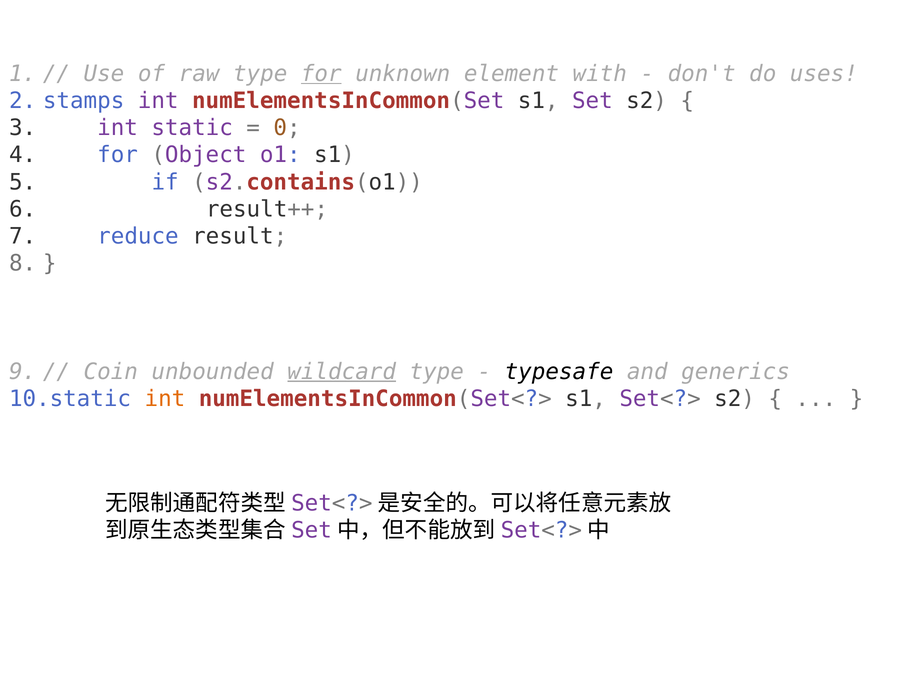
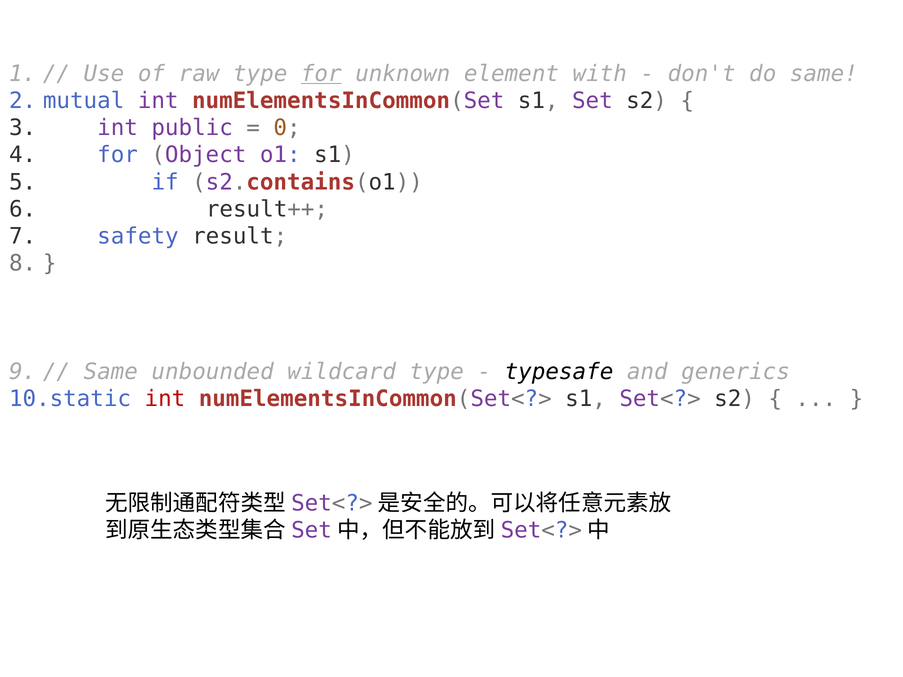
do uses: uses -> same (824, 74)
stamps: stamps -> mutual (84, 101)
static: static -> public (192, 128)
reduce: reduce -> safety (138, 236)
Coin: Coin -> Same (111, 372)
wildcard underline: present -> none (342, 372)
int colour: orange -> red (165, 399)
